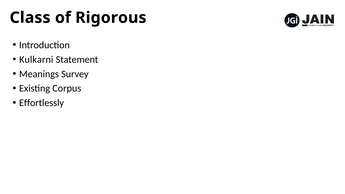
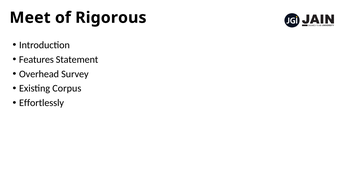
Class: Class -> Meet (30, 18)
Kulkarni: Kulkarni -> Features (36, 60)
Meanings: Meanings -> Overhead (39, 74)
